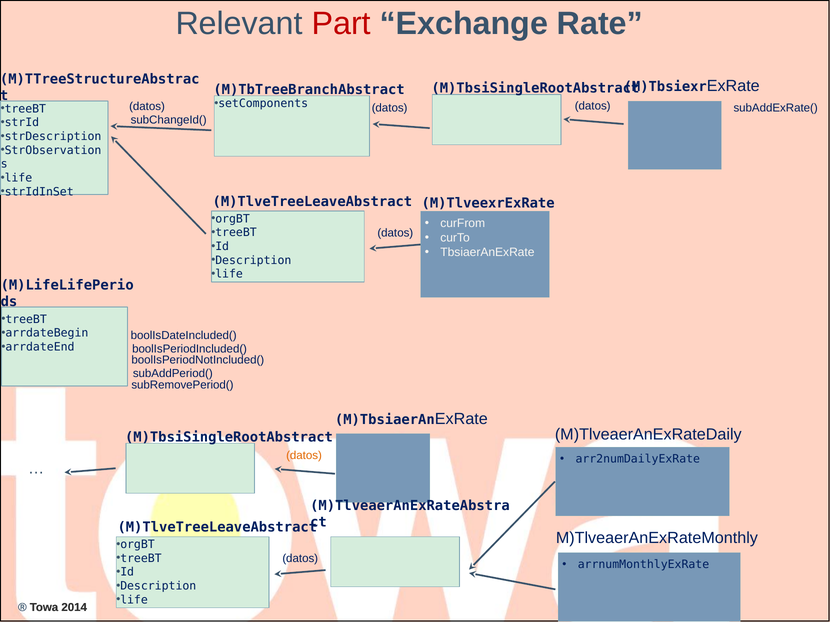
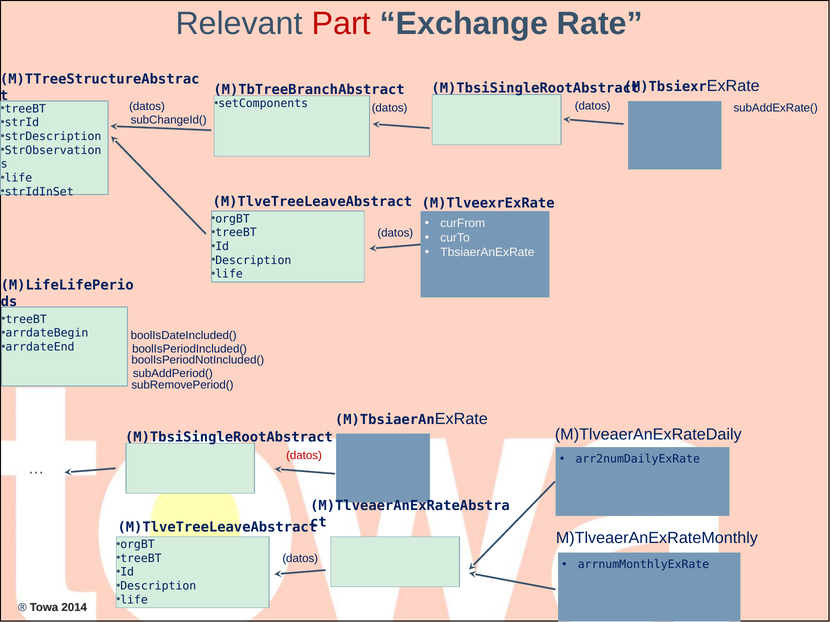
datos colour: orange -> red (304, 456)
